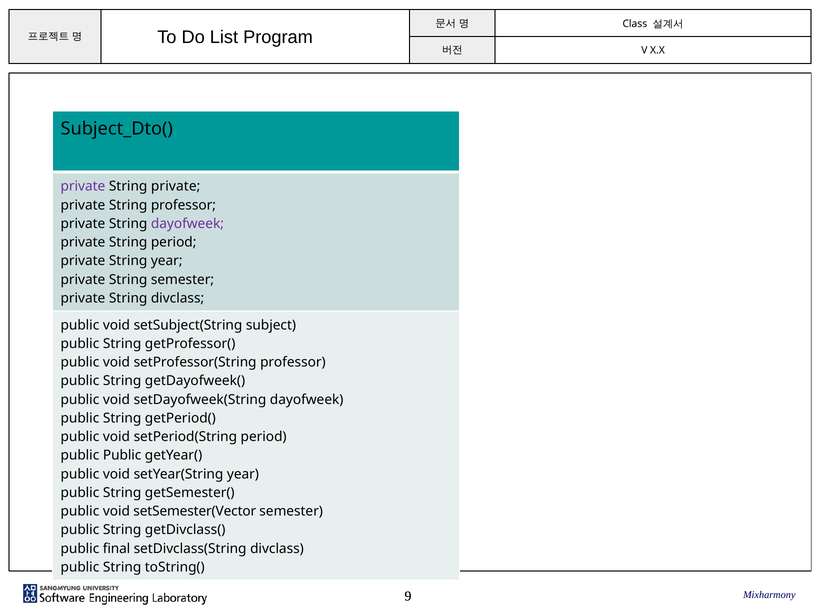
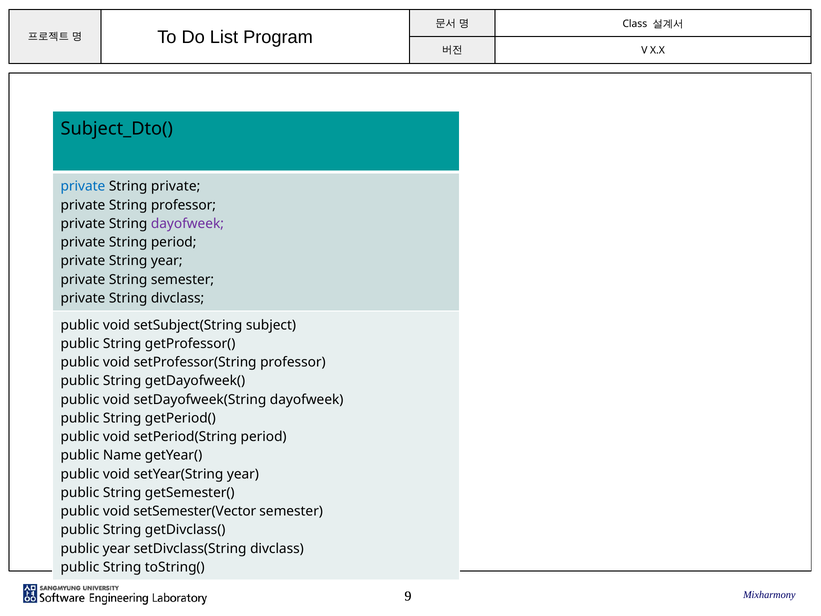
private colour: purple -> blue (83, 186)
public Public: Public -> Name (122, 455)
public final: final -> year (117, 548)
